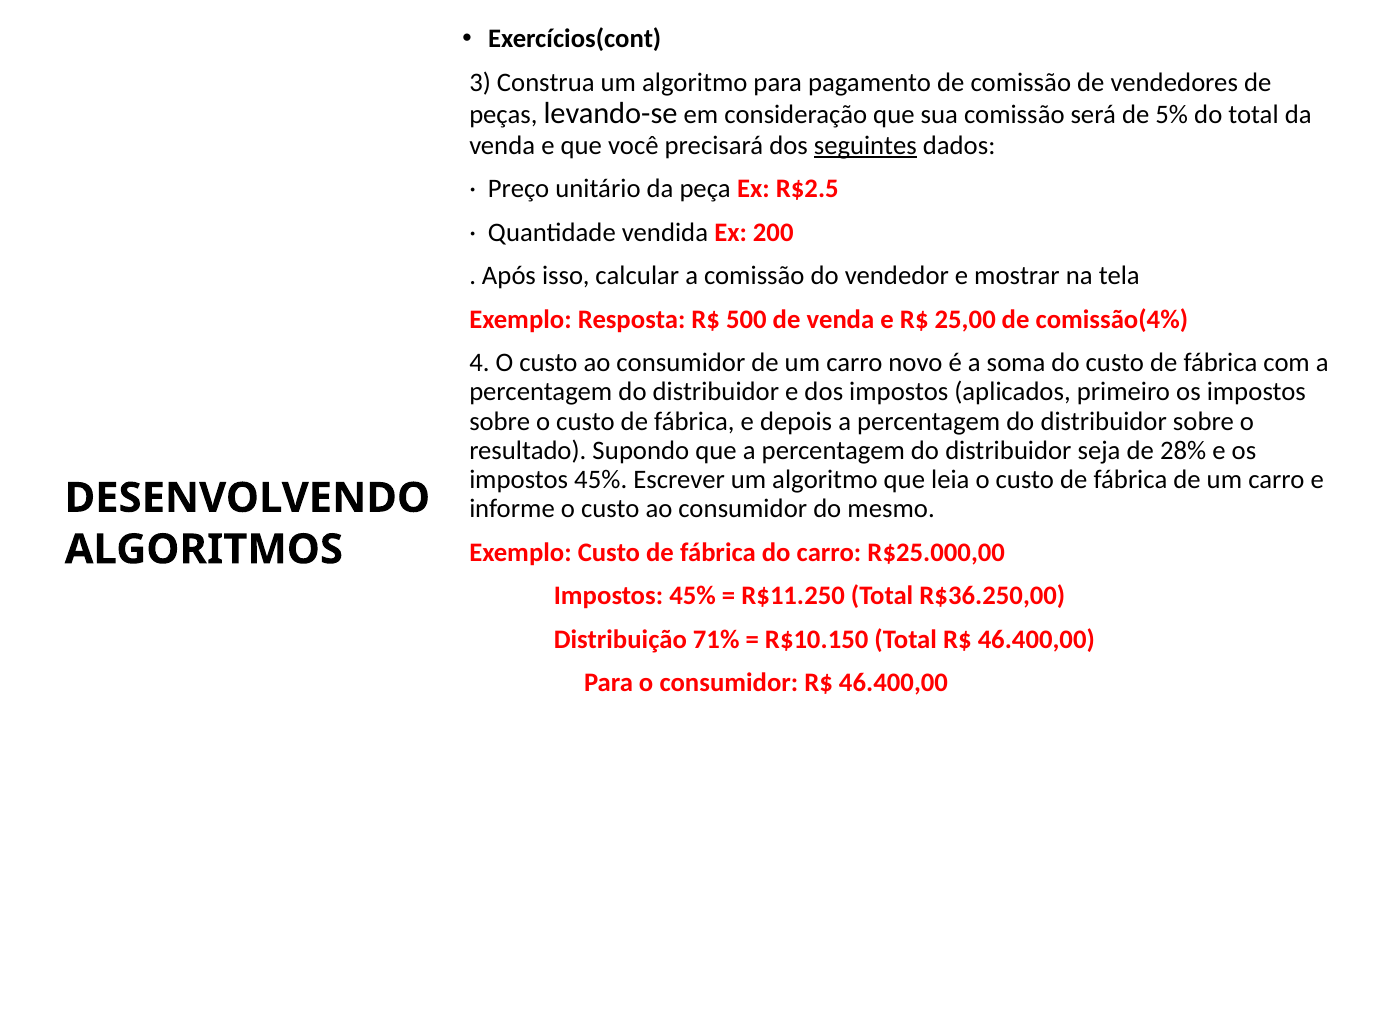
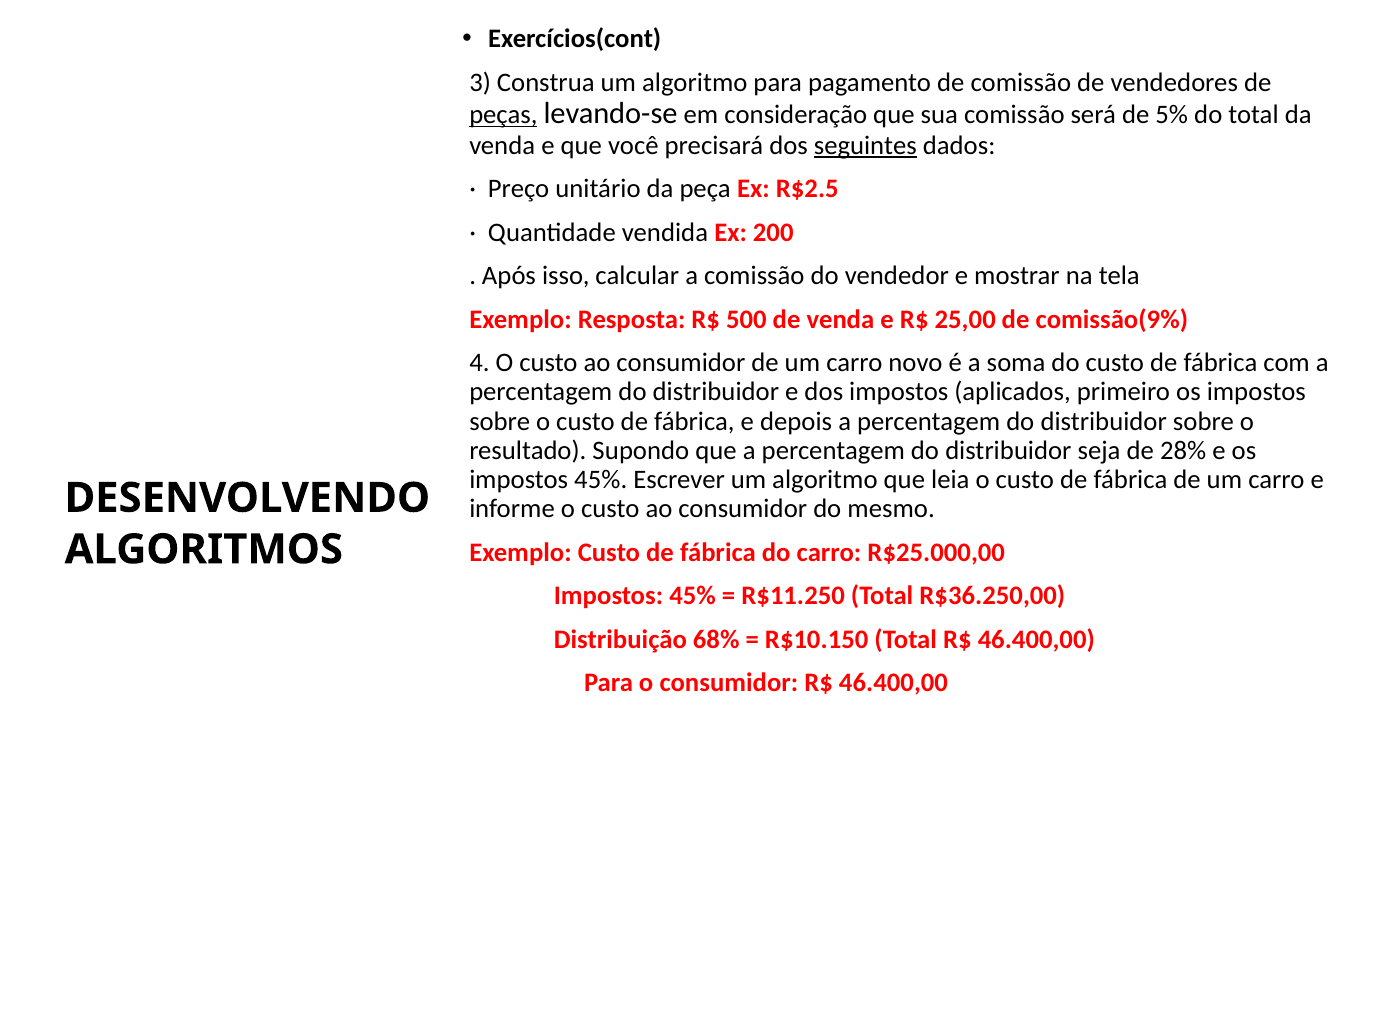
peças underline: none -> present (503, 115)
comissão(4%: comissão(4% -> comissão(9% (1112, 320)
71%: 71% -> 68% (716, 640)
